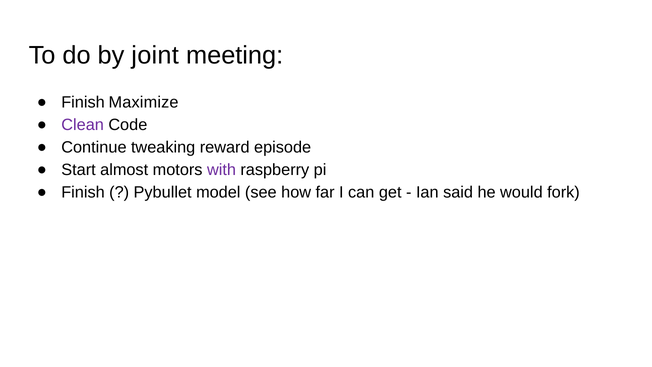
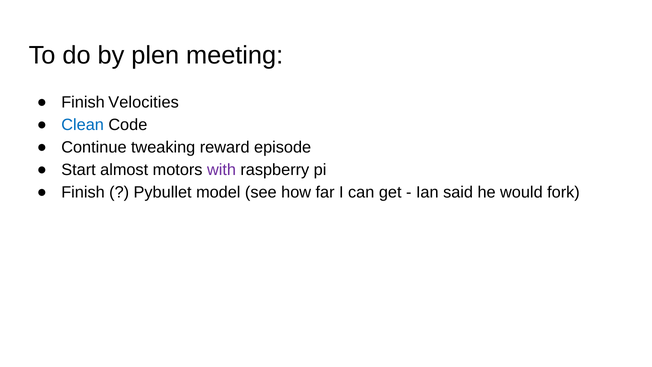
joint: joint -> plen (155, 55)
Maximize: Maximize -> Velocities (144, 103)
Clean colour: purple -> blue (83, 125)
